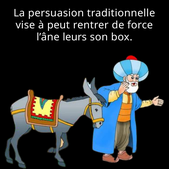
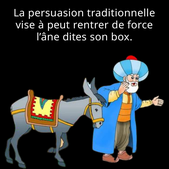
leurs: leurs -> dites (75, 37)
